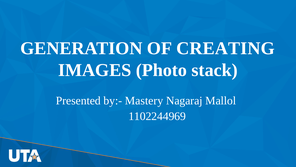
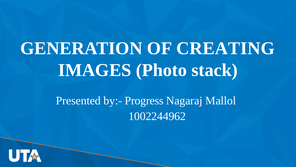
Mastery: Mastery -> Progress (144, 100)
1102244969: 1102244969 -> 1002244962 (157, 116)
